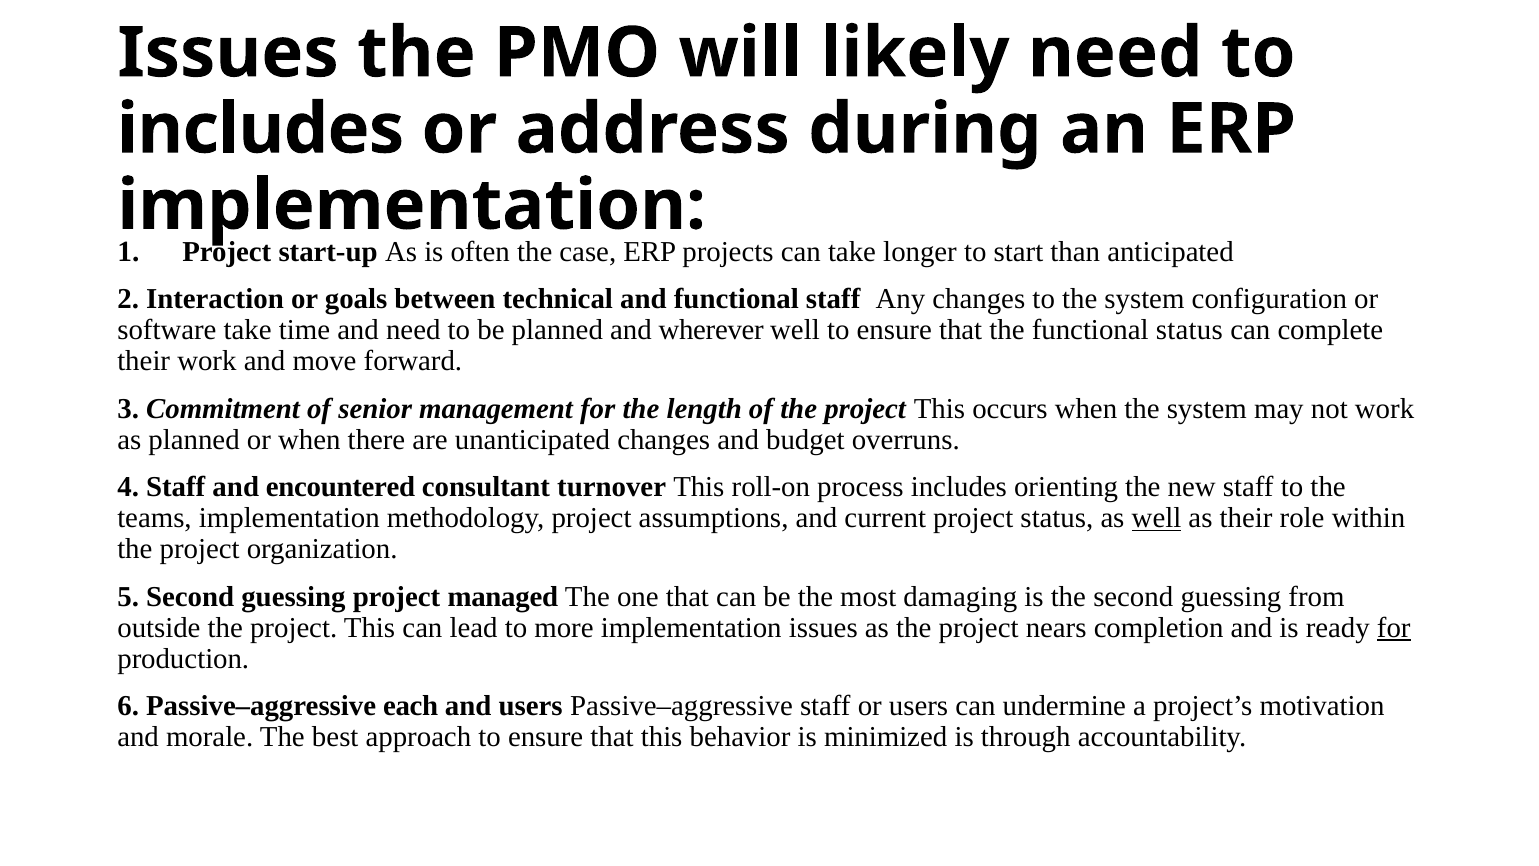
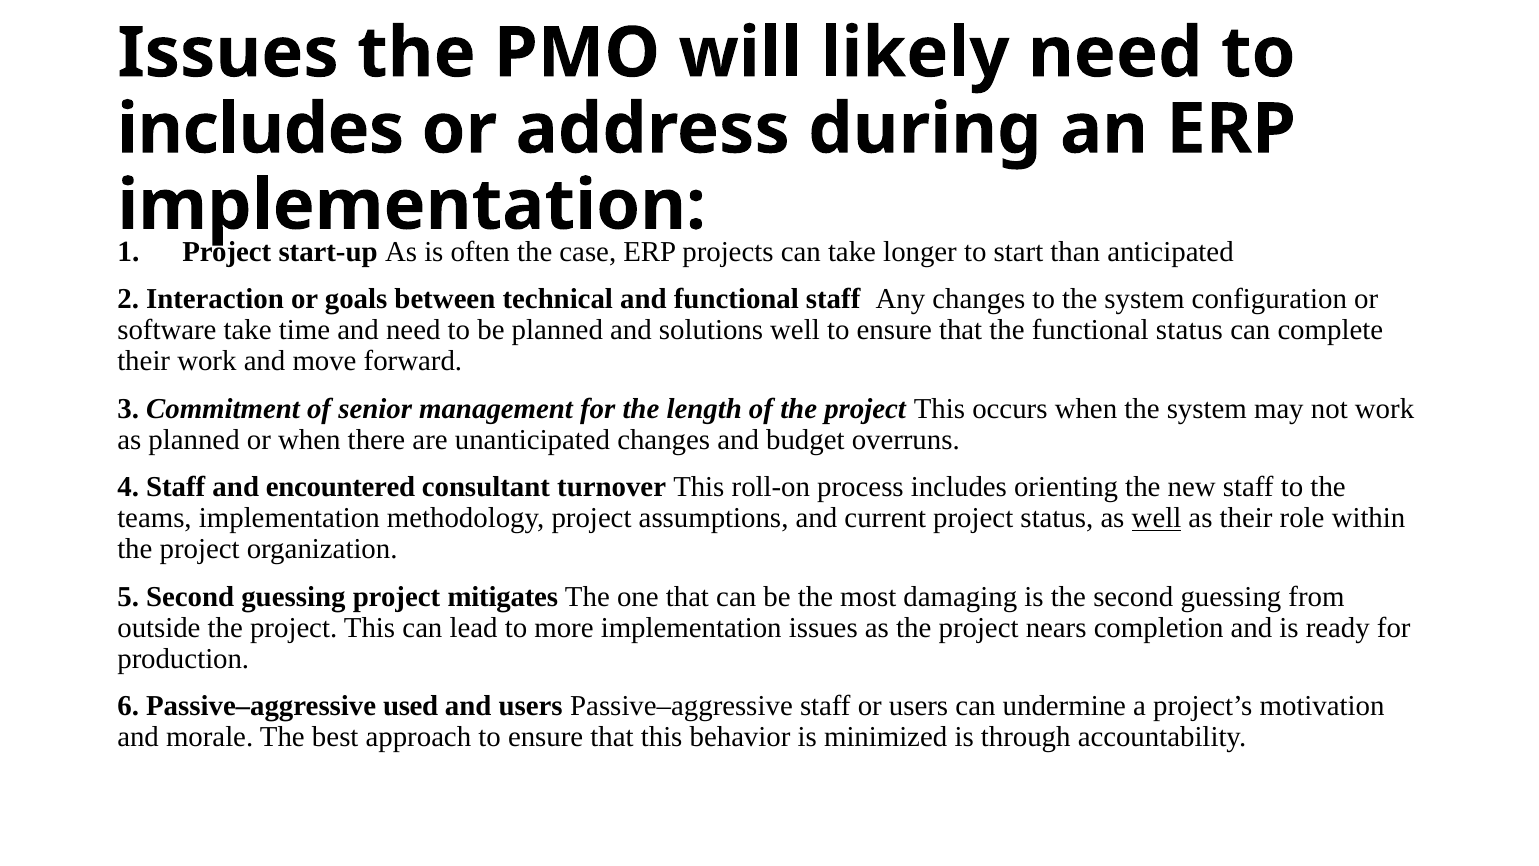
wherever: wherever -> solutions (711, 330)
managed: managed -> mitigates (503, 596)
for underline: present -> none (1394, 628)
each: each -> used (411, 706)
